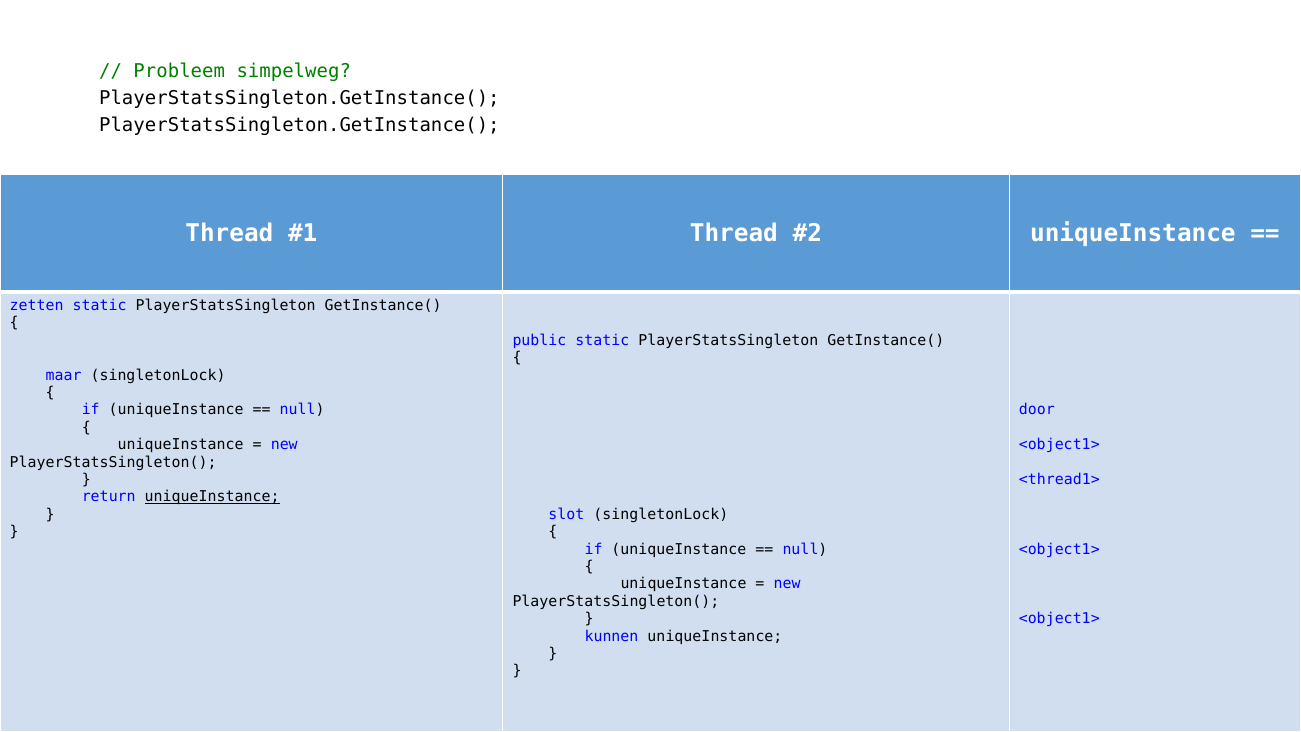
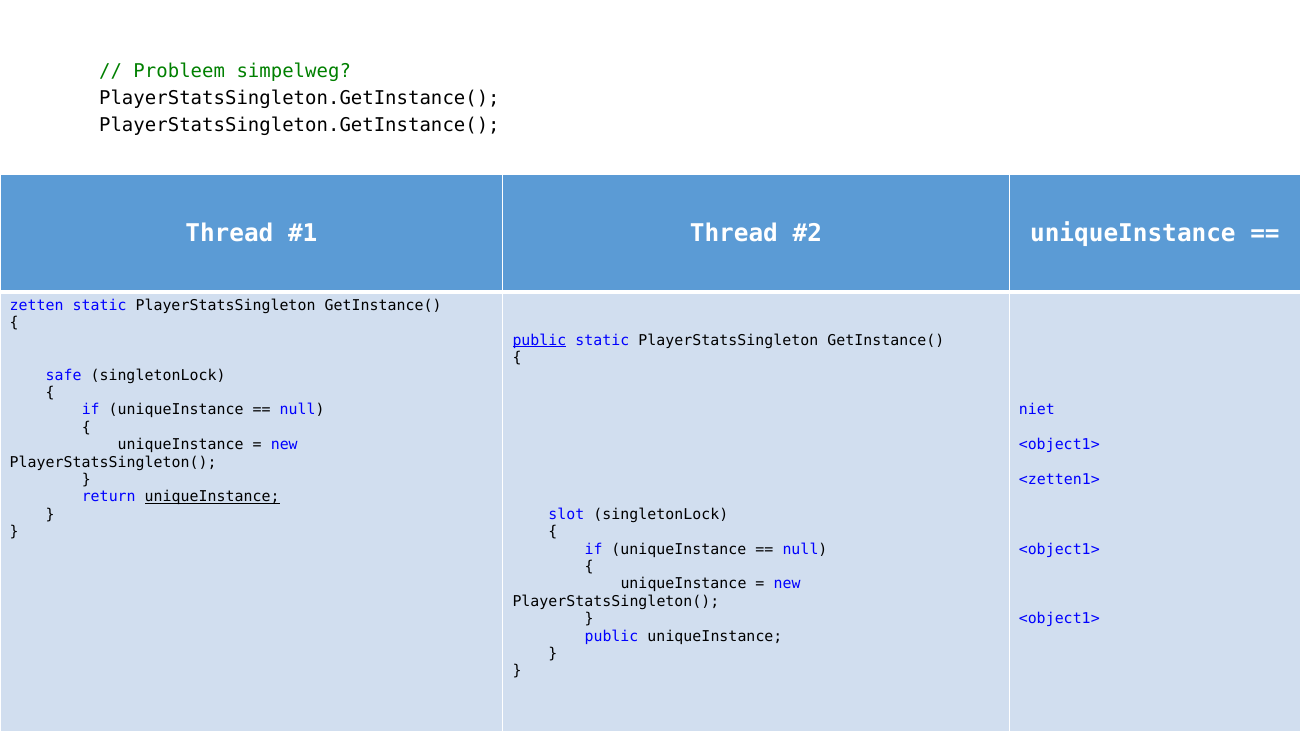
public underline: none -> present (539, 340)
maar: maar -> safe (64, 375)
door: door -> niet (1037, 410)
<thread1>: <thread1> -> <zetten1> (1059, 480)
kunnen: kunnen -> public (611, 636)
